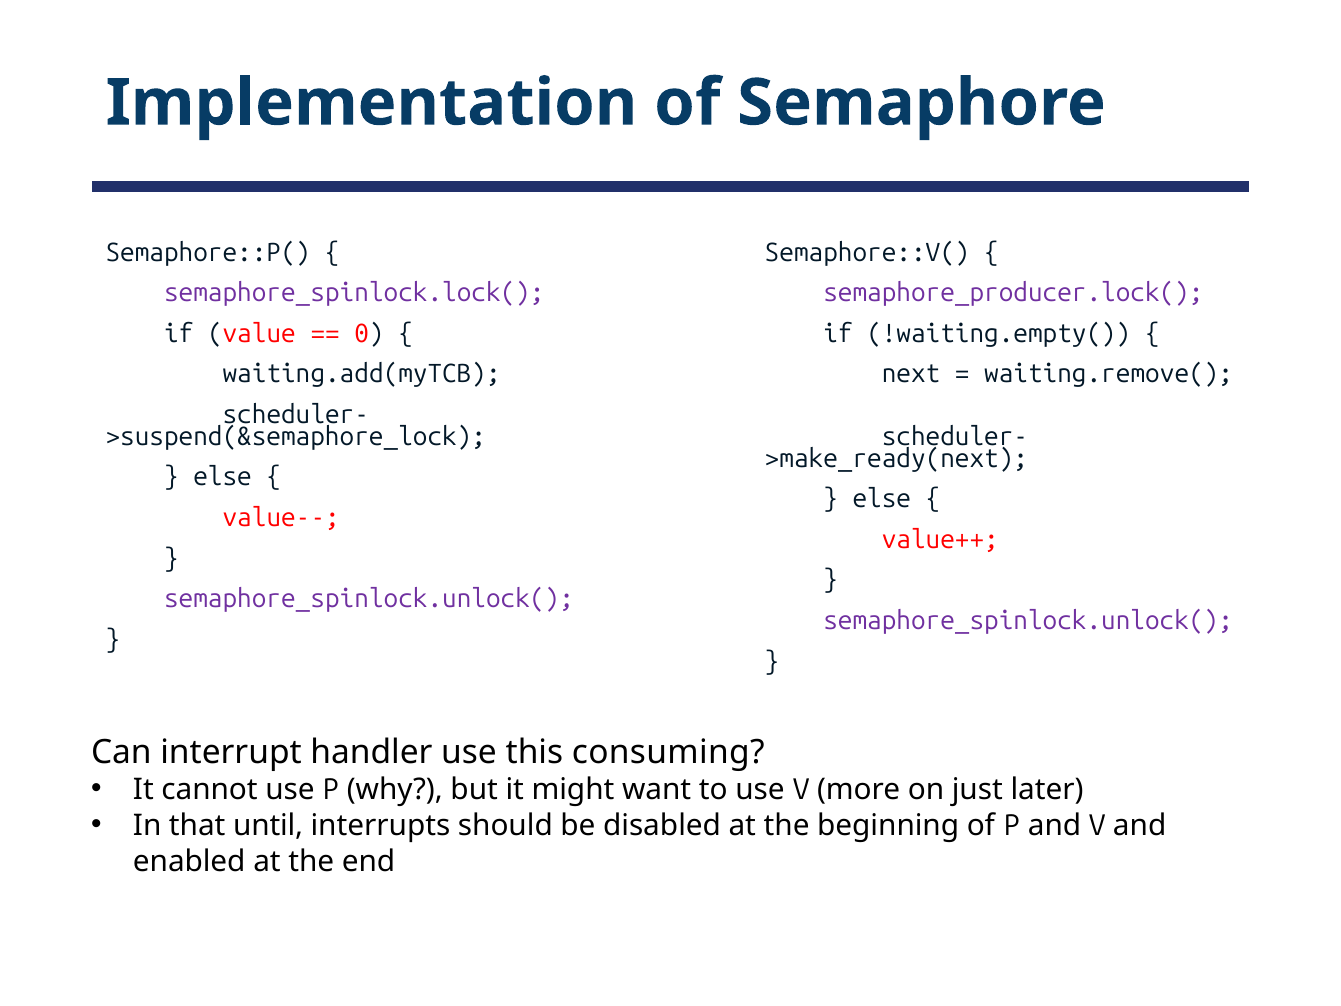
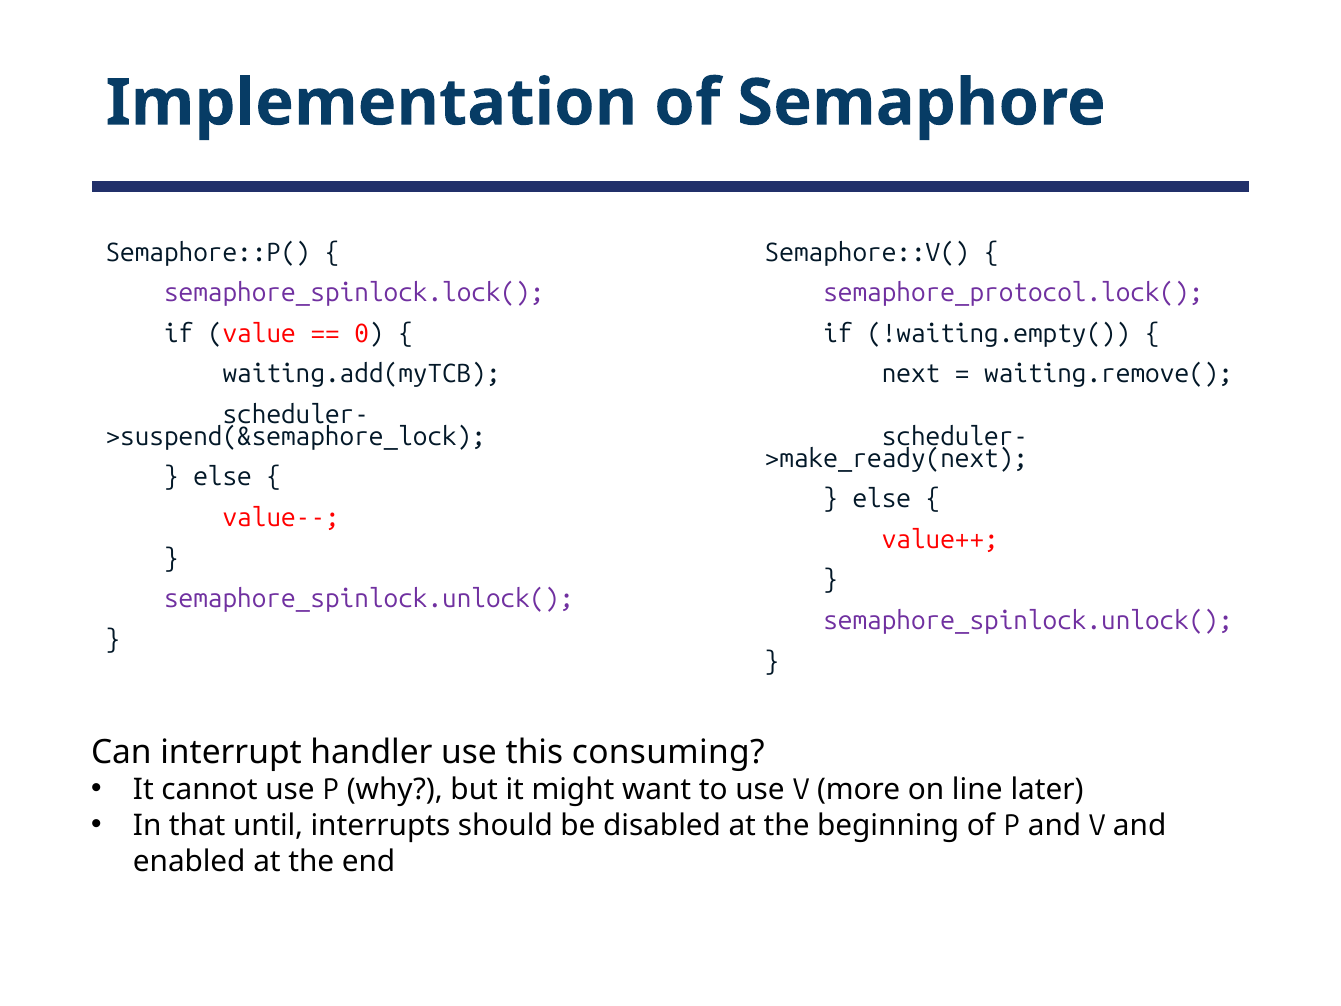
semaphore_producer.lock(: semaphore_producer.lock( -> semaphore_protocol.lock( (1013, 293)
just: just -> line (977, 790)
